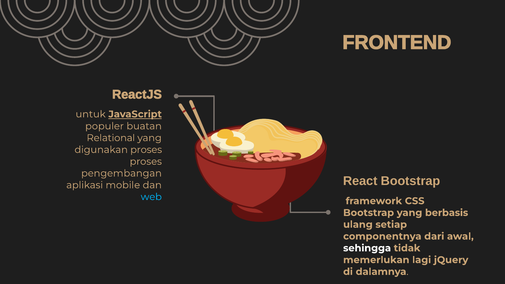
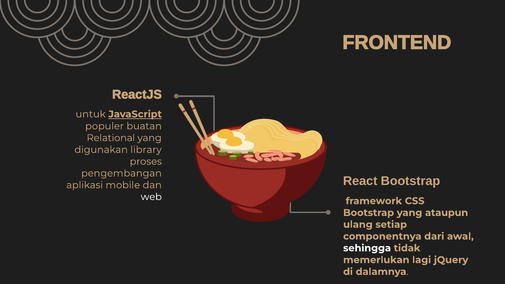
digunakan proses: proses -> library (146, 150)
web colour: light blue -> white (151, 197)
berbasis: berbasis -> ataupun (447, 213)
